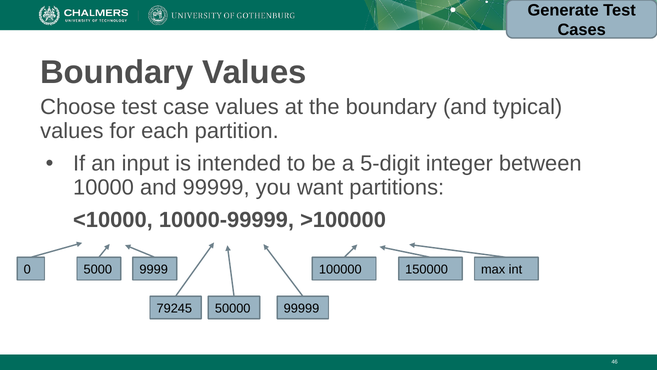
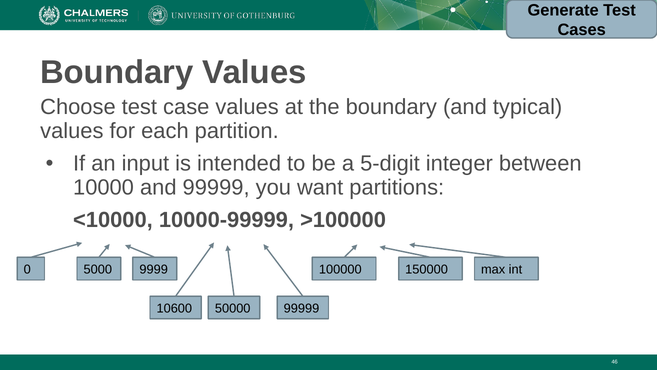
79245: 79245 -> 10600 (174, 308)
